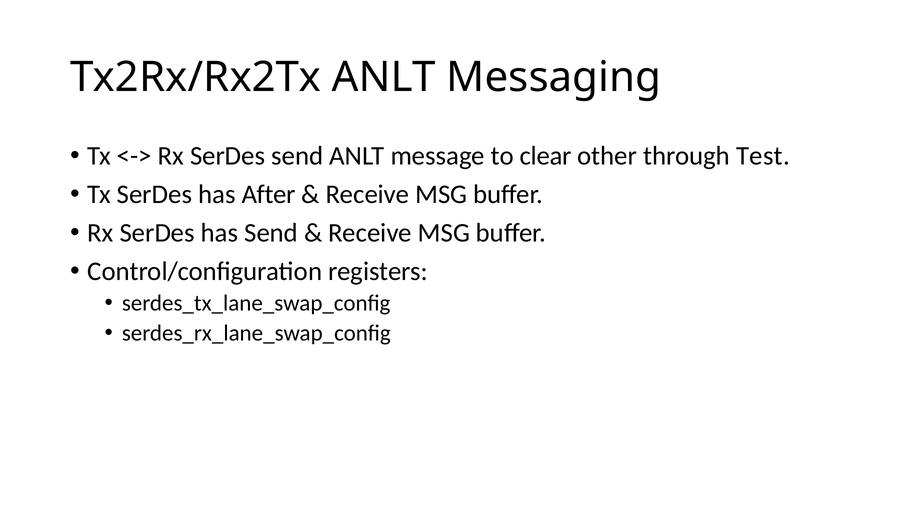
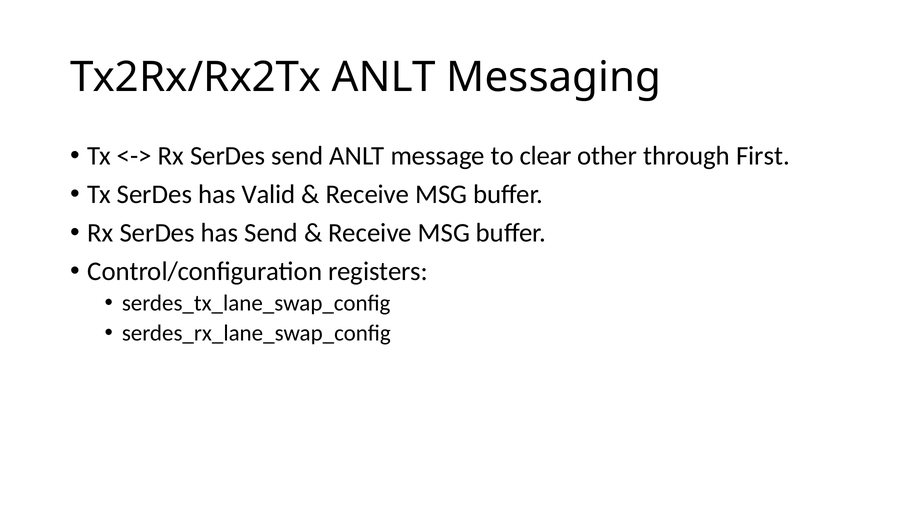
Test: Test -> First (763, 156)
After: After -> Valid (269, 194)
